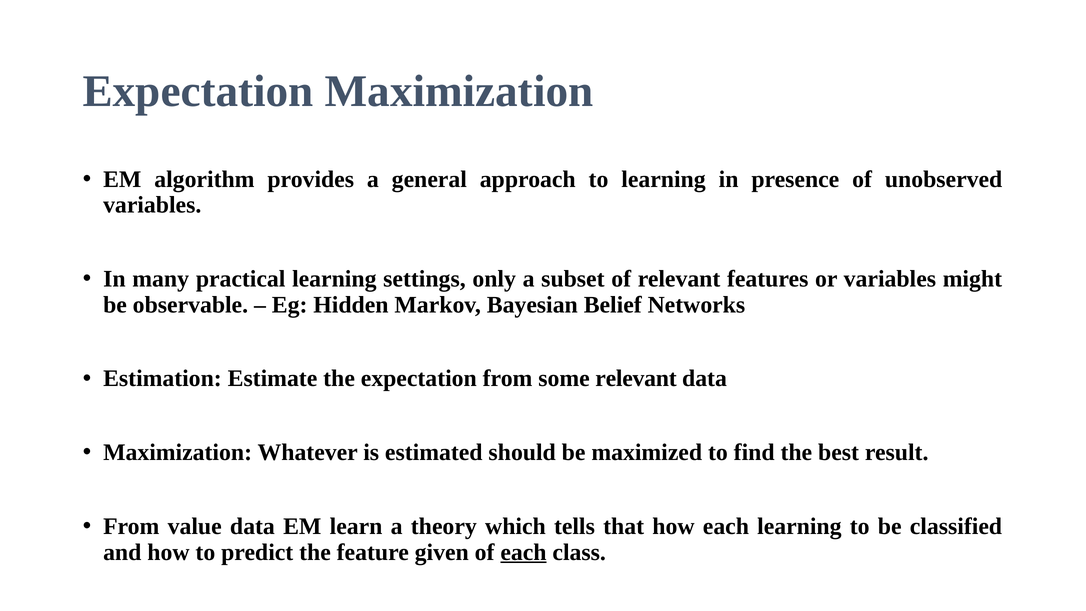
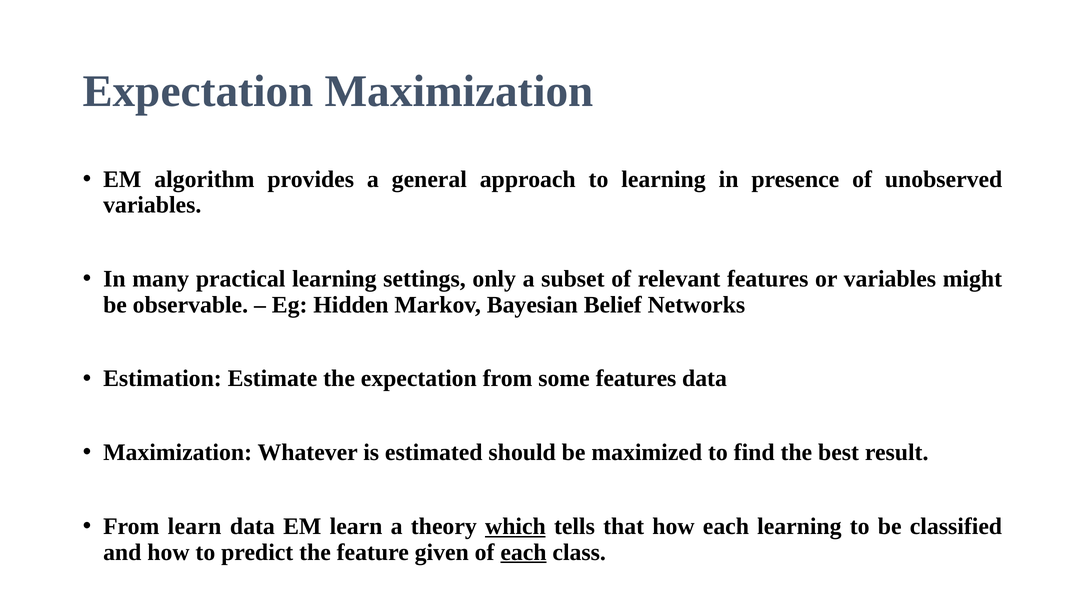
some relevant: relevant -> features (636, 379)
From value: value -> learn (195, 526)
which underline: none -> present (515, 526)
